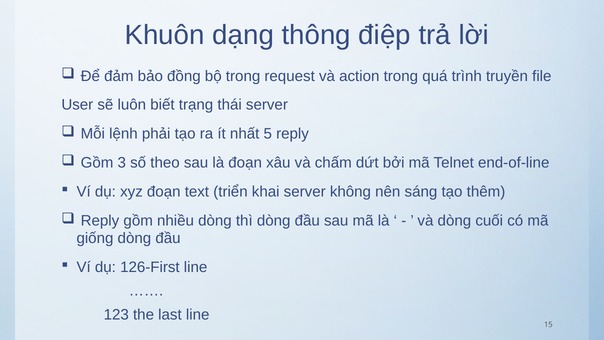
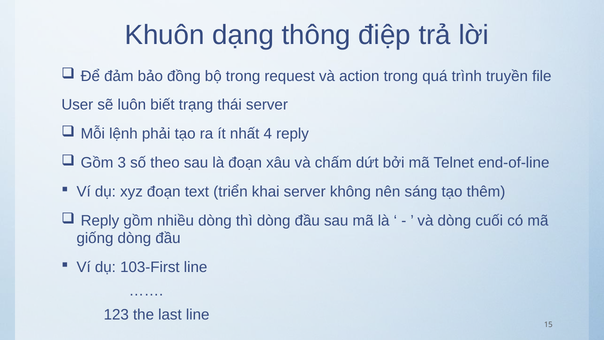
5: 5 -> 4 (268, 134)
126-First: 126-First -> 103-First (150, 267)
